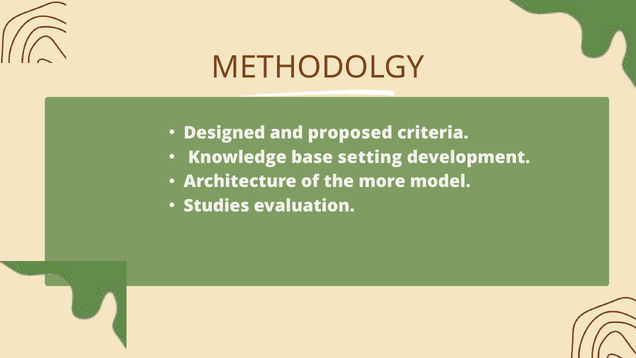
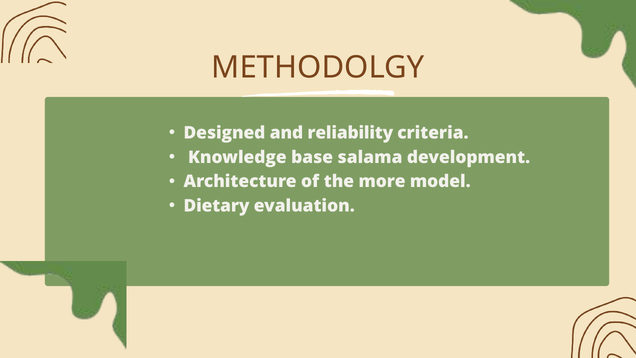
proposed: proposed -> reliability (350, 133)
setting: setting -> salama (370, 157)
Studies: Studies -> Dietary (217, 206)
